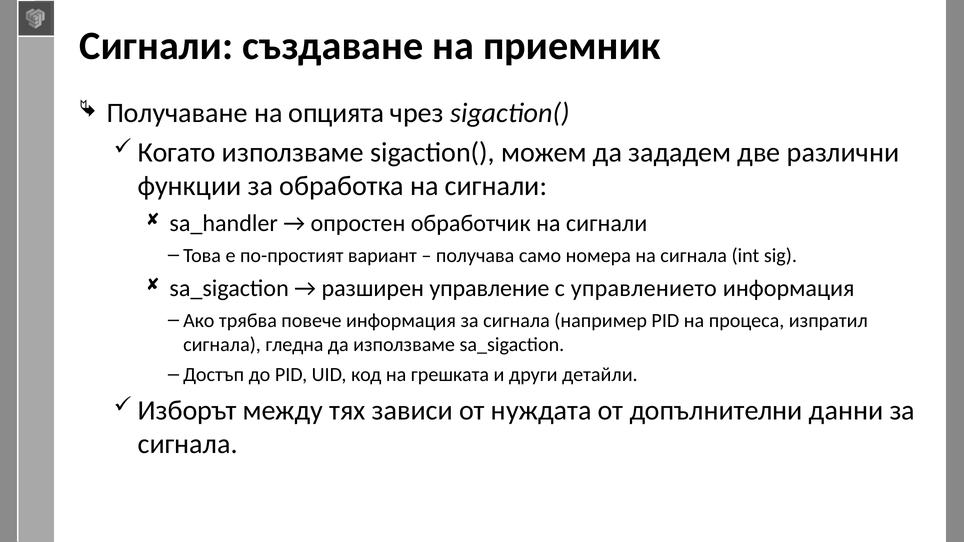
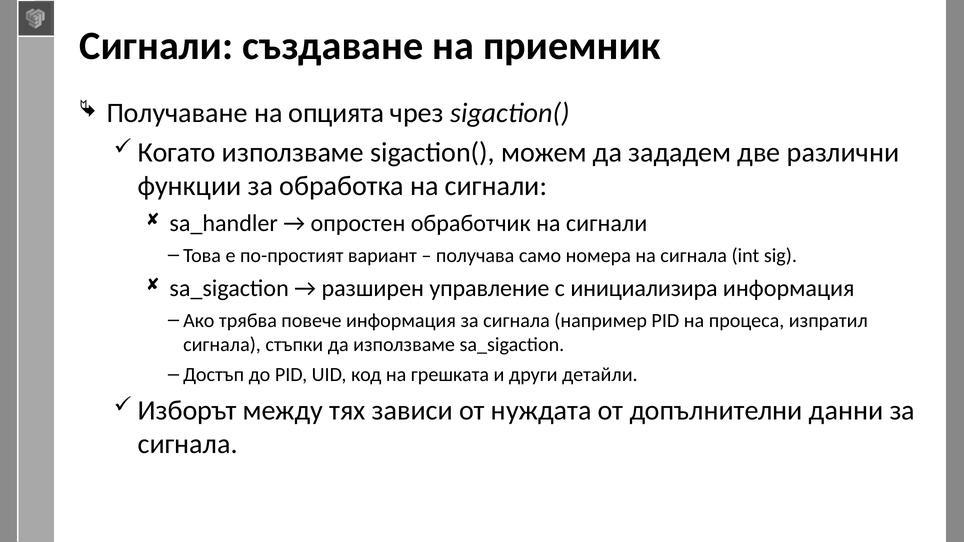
управлението: управлението -> инициализира (644, 288)
гледна: гледна -> стъпки (294, 345)
